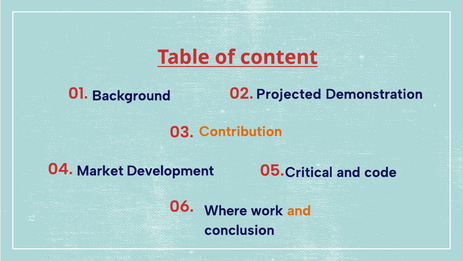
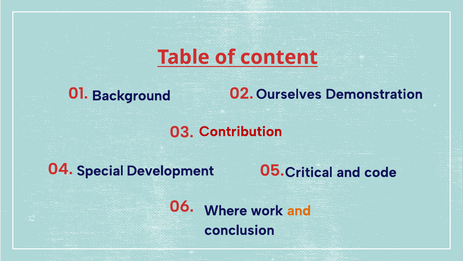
Projected: Projected -> Ourselves (289, 94)
Contribution colour: orange -> red (241, 131)
Market: Market -> Special (100, 170)
